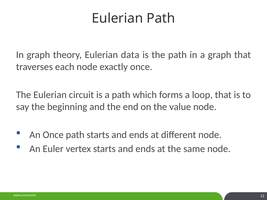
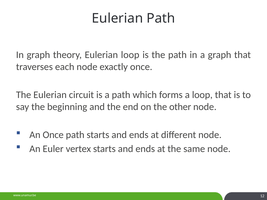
Eulerian data: data -> loop (130, 55)
value: value -> other (180, 107)
